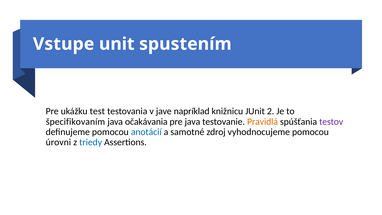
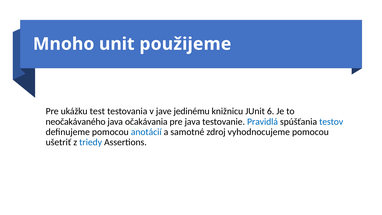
Vstupe: Vstupe -> Mnoho (64, 44)
spustením: spustením -> použijeme (185, 44)
napríklad: napríklad -> jedinému (192, 111)
2: 2 -> 6 (271, 111)
špecifikovaním: špecifikovaním -> neočakávaného (76, 122)
Pravidlá colour: orange -> blue (263, 122)
testov colour: purple -> blue (331, 122)
úrovni: úrovni -> ušetriť (58, 142)
